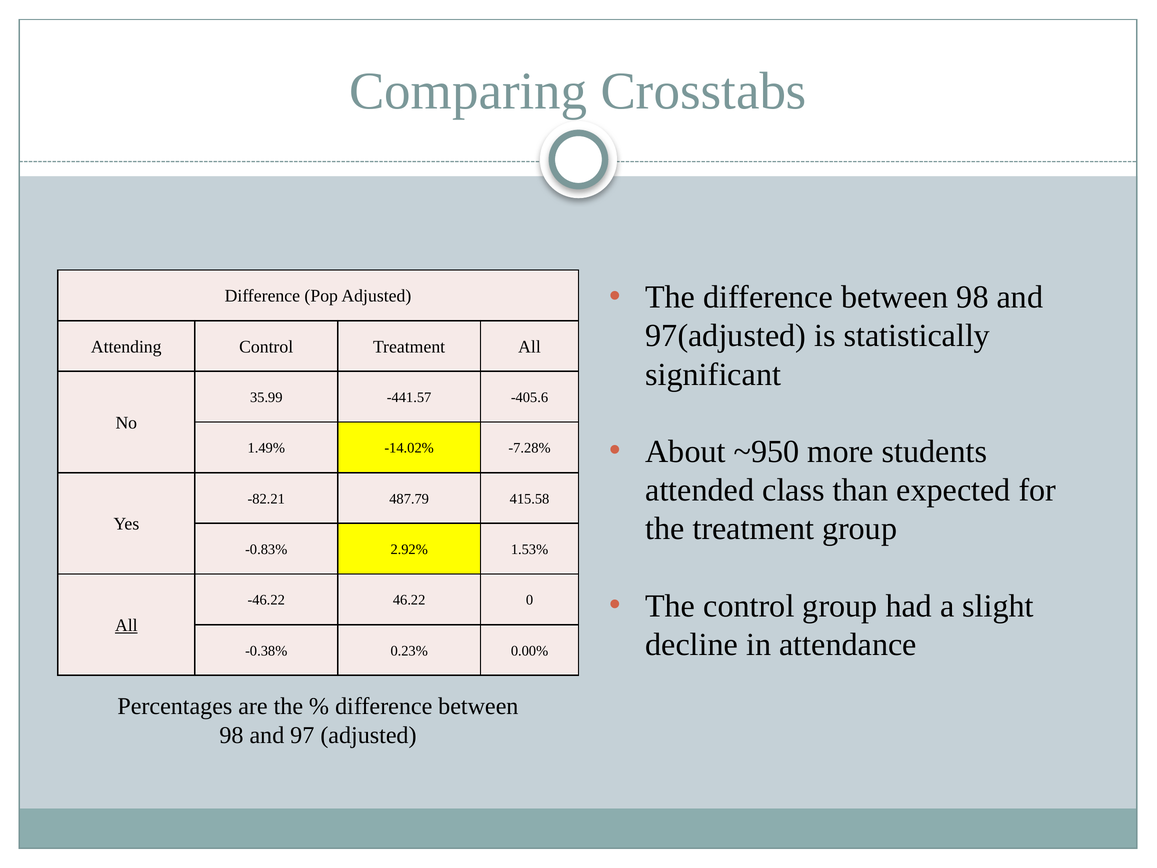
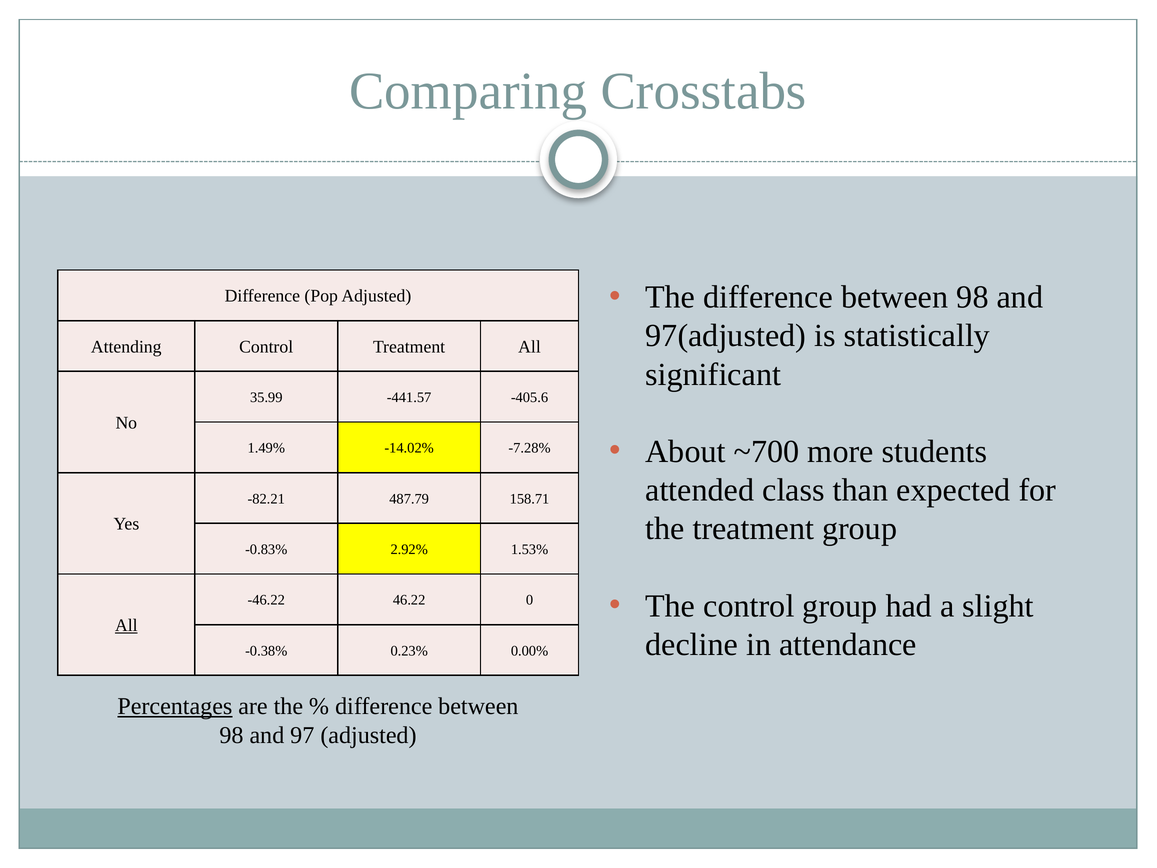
~950: ~950 -> ~700 (767, 452)
415.58: 415.58 -> 158.71 (530, 499)
Percentages underline: none -> present (175, 706)
